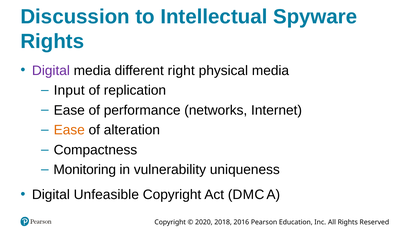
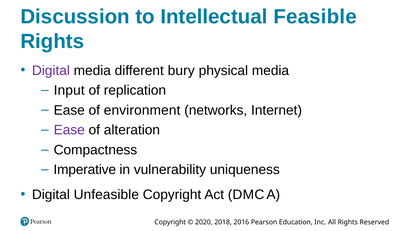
Spyware: Spyware -> Feasible (315, 17)
right: right -> bury (181, 70)
performance: performance -> environment (142, 110)
Ease colour: orange -> purple (69, 130)
Monitoring: Monitoring -> Imperative (85, 170)
